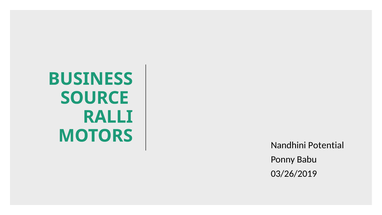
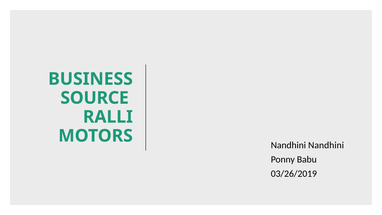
Nandhini Potential: Potential -> Nandhini (326, 145)
